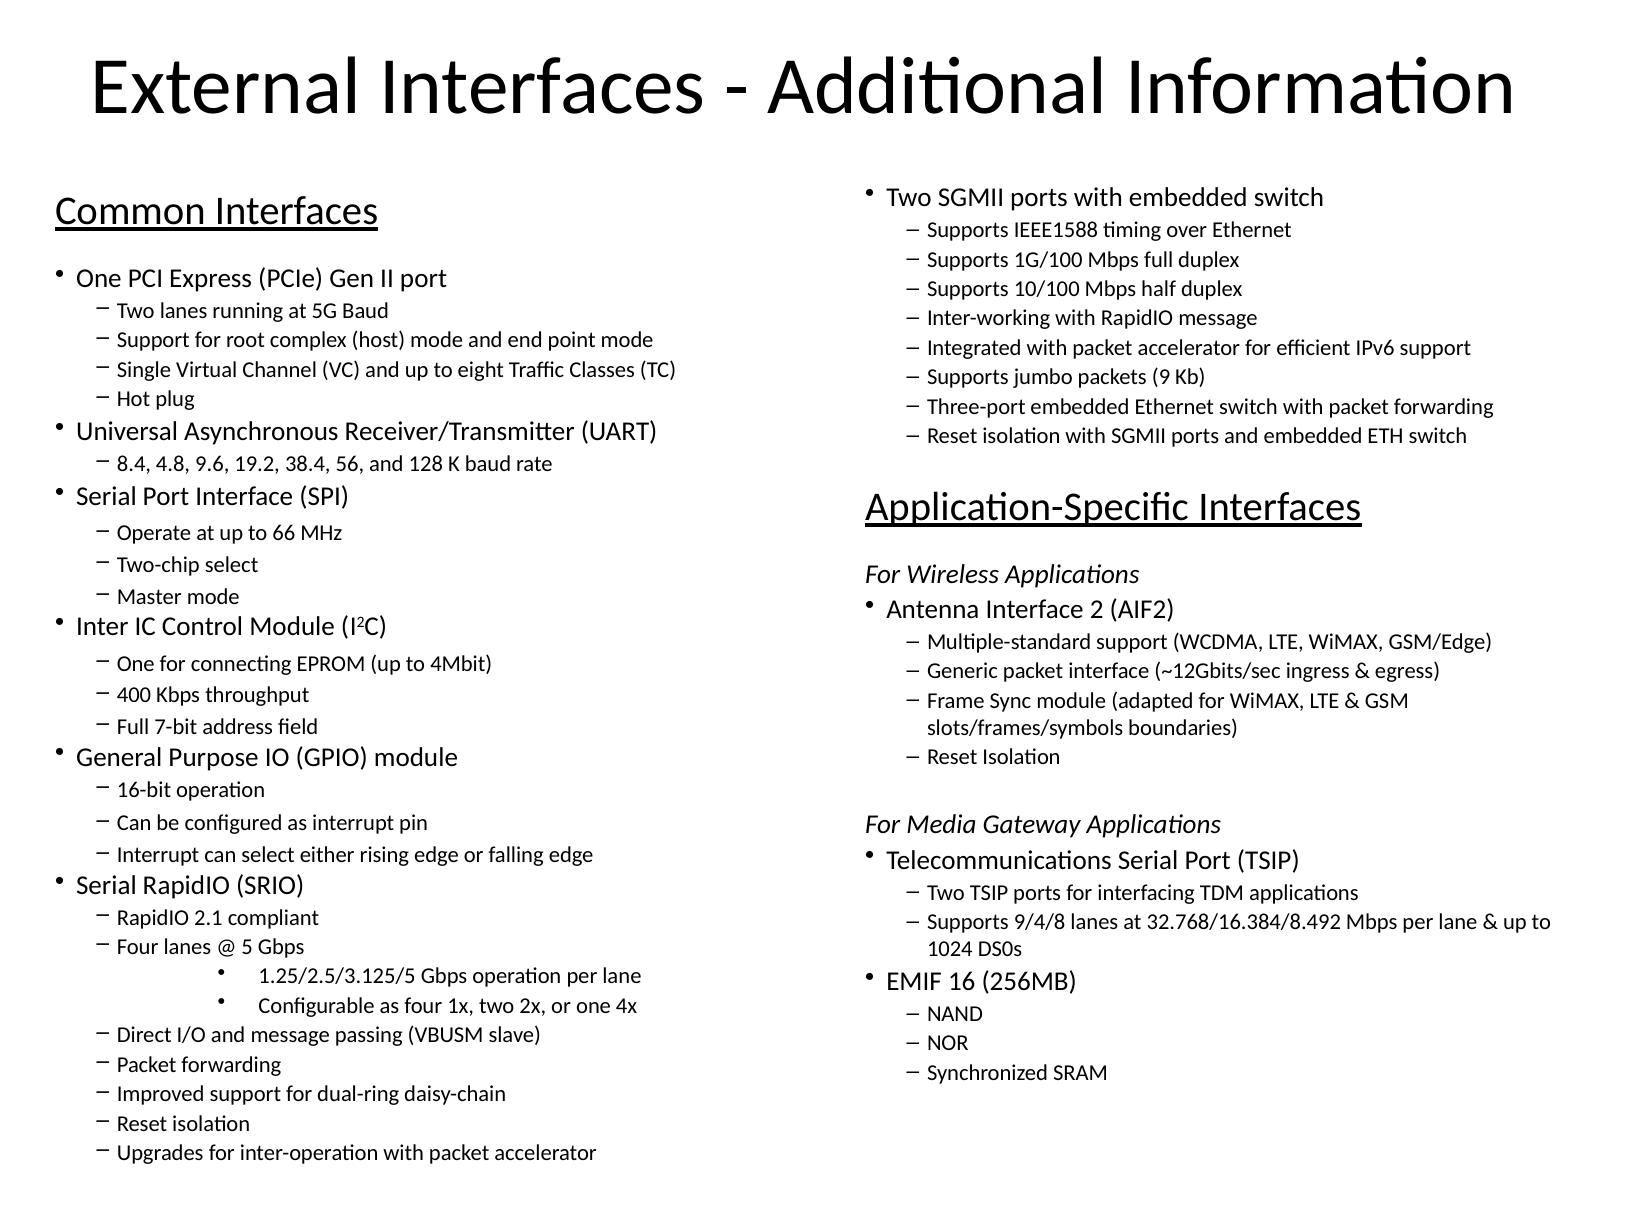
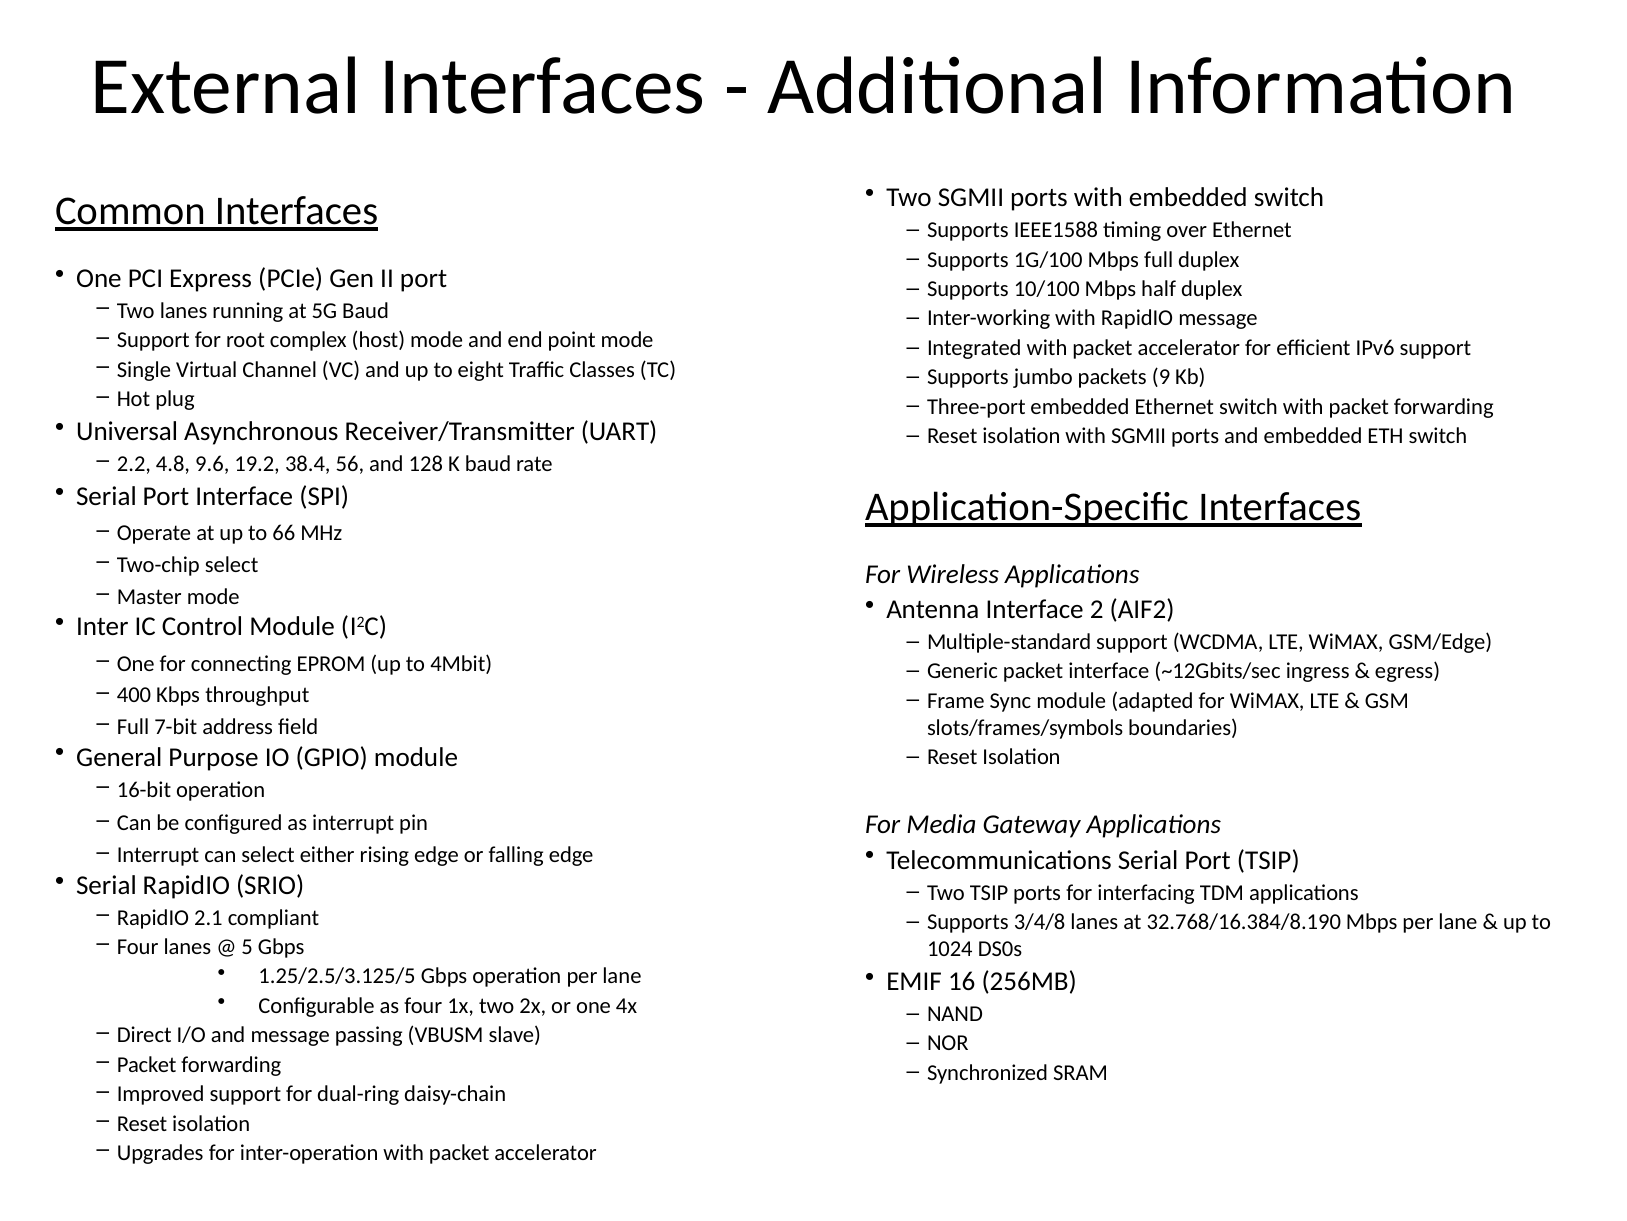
8.4: 8.4 -> 2.2 (134, 464)
9/4/8: 9/4/8 -> 3/4/8 (1040, 921)
32.768/16.384/8.492: 32.768/16.384/8.492 -> 32.768/16.384/8.190 (1244, 921)
